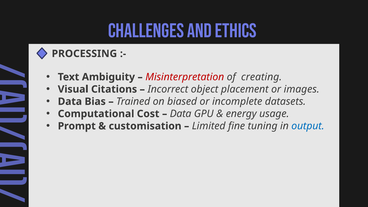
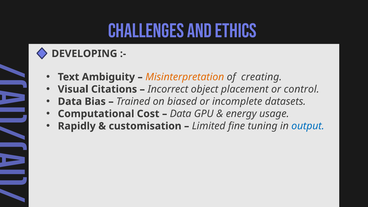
PROCESSING: PROCESSING -> DEVELOPING (84, 54)
Misinterpretation colour: red -> orange (185, 77)
images: images -> control (302, 89)
Prompt: Prompt -> Rapidly (77, 126)
